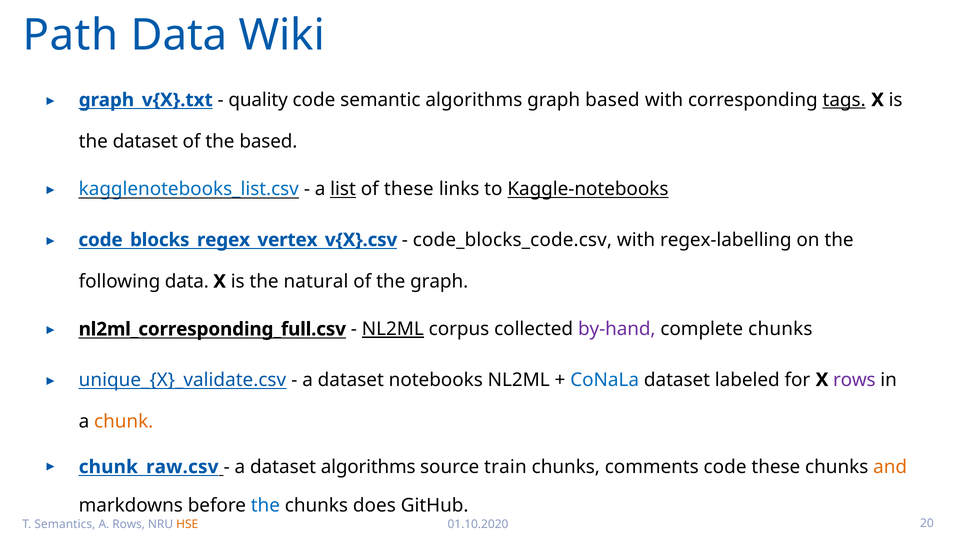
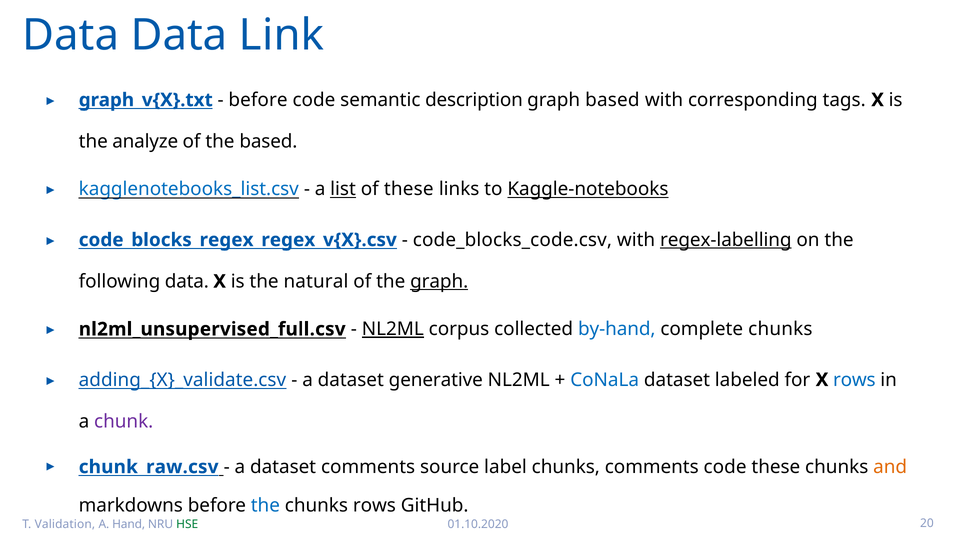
Path: Path -> Data (71, 35)
Wiki: Wiki -> Link (282, 35)
quality: quality -> before (258, 100)
semantic algorithms: algorithms -> description (474, 100)
tags underline: present -> none (844, 100)
the dataset: dataset -> analyze (145, 142)
code_blocks_regex_vertex_v{X}.csv: code_blocks_regex_vertex_v{X}.csv -> code_blocks_regex_regex_v{X}.csv (238, 240)
regex-labelling underline: none -> present (726, 240)
graph underline: none -> present (439, 281)
nl2ml_corresponding_full.csv: nl2ml_corresponding_full.csv -> nl2ml_unsupervised_full.csv (212, 329)
by-hand colour: purple -> blue (617, 329)
unique_{X}_validate.csv: unique_{X}_validate.csv -> adding_{X}_validate.csv (182, 380)
notebooks: notebooks -> generative (436, 380)
rows colour: purple -> blue (854, 380)
chunk colour: orange -> purple (124, 421)
dataset algorithms: algorithms -> comments (368, 467)
train: train -> label (505, 467)
chunks does: does -> rows (374, 505)
Semantics: Semantics -> Validation (65, 524)
A Rows: Rows -> Hand (129, 524)
HSE colour: orange -> green (187, 524)
